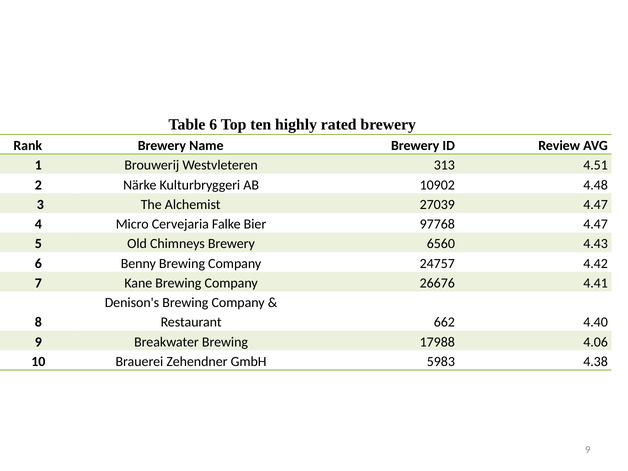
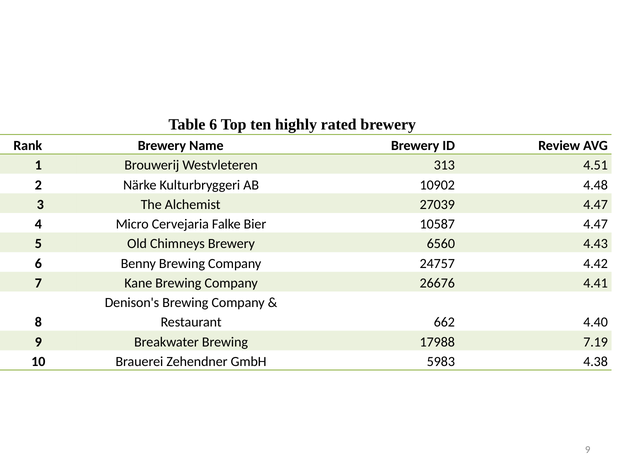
97768: 97768 -> 10587 (437, 224)
4.06: 4.06 -> 7.19 (596, 342)
